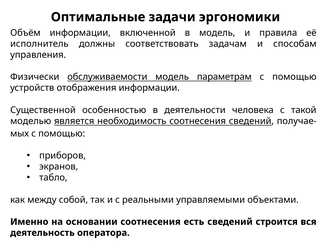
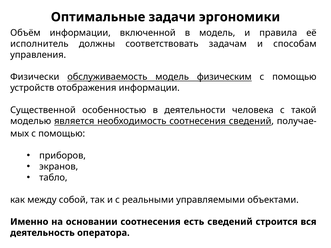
обслуживаемости: обслуживаемости -> обслуживаемость (107, 77)
параметрам: параметрам -> физическим (224, 77)
